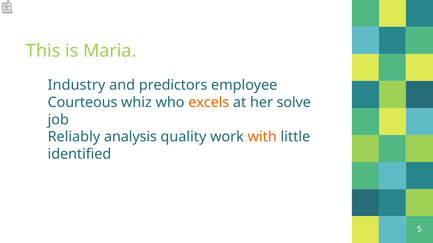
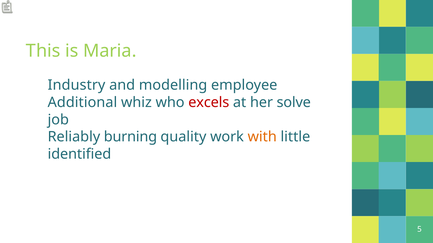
predictors: predictors -> modelling (173, 85)
Courteous: Courteous -> Additional (82, 103)
excels colour: orange -> red (209, 103)
analysis: analysis -> burning (130, 137)
